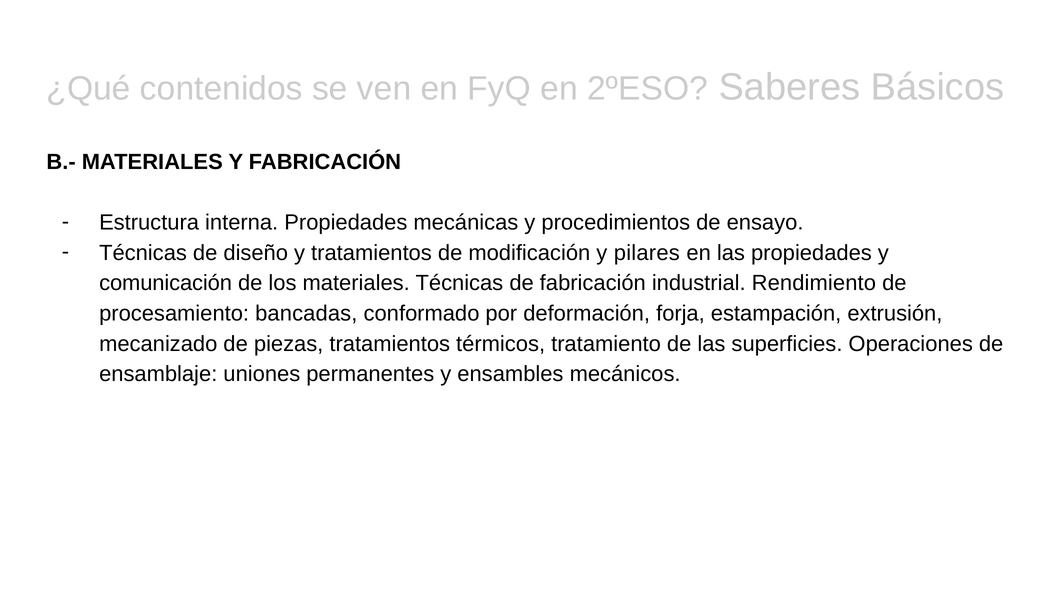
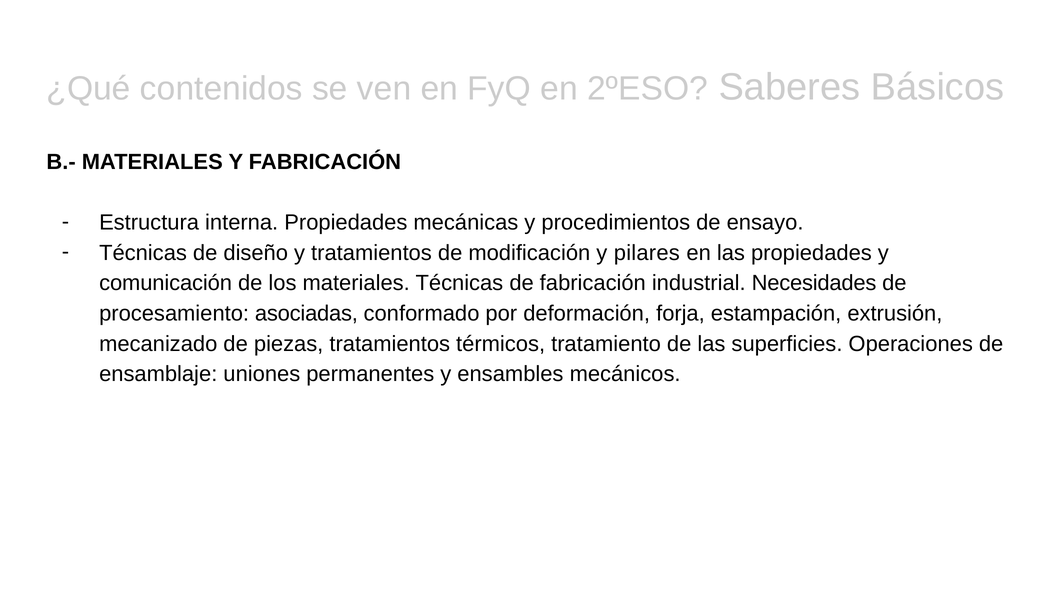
Rendimiento: Rendimiento -> Necesidades (814, 283)
bancadas: bancadas -> asociadas (306, 313)
